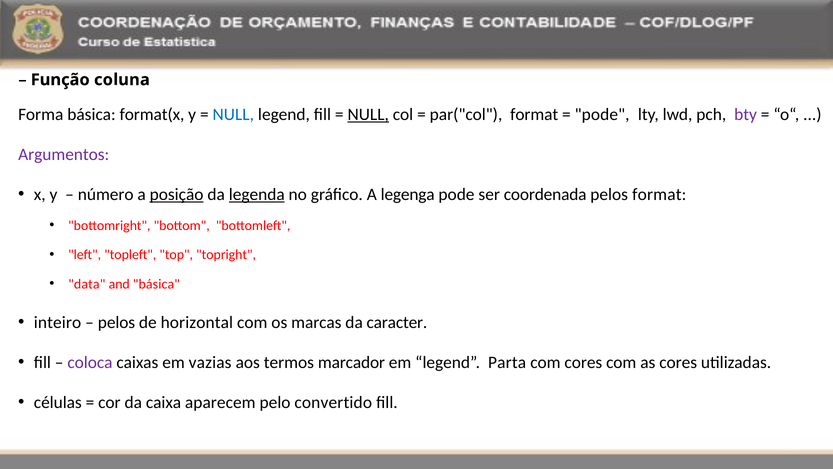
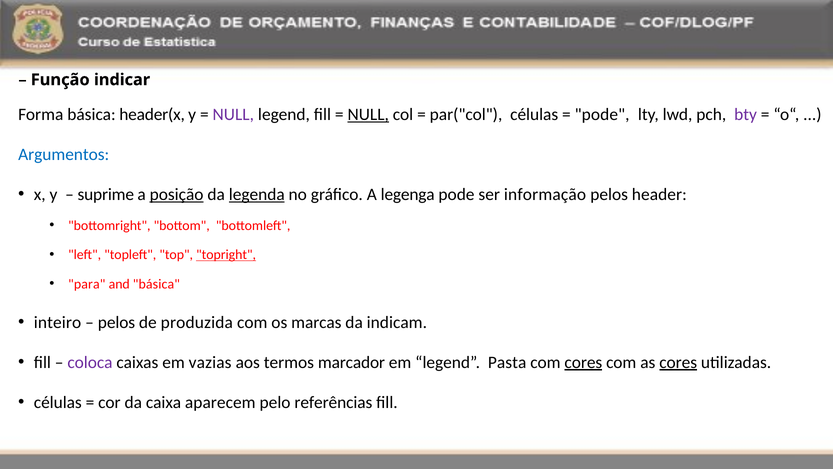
coluna: coluna -> indicar (122, 80)
format(x: format(x -> header(x (152, 114)
NULL colour: blue -> purple (233, 114)
par("col format: format -> células (534, 114)
Argumentos colour: purple -> blue (64, 154)
número: número -> suprime (106, 194)
coordenada: coordenada -> informação (545, 194)
pelos format: format -> header (659, 194)
topright underline: none -> present (226, 255)
data: data -> para (87, 284)
horizontal: horizontal -> produzida (197, 322)
caracter: caracter -> indicam (397, 322)
Parta: Parta -> Pasta (507, 362)
cores underline: none -> present (583, 362)
cores underline: none -> present (678, 362)
convertido: convertido -> referências (333, 402)
